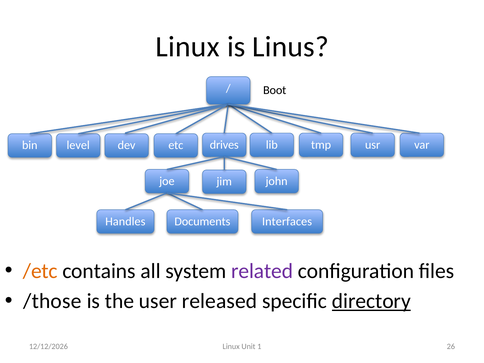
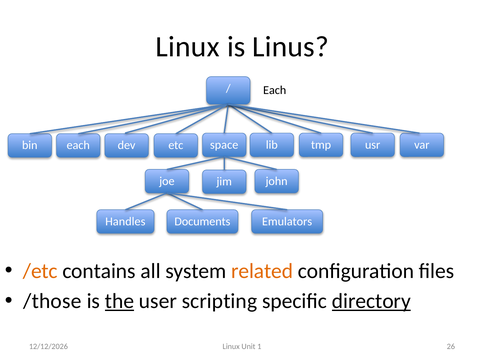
Boot: Boot -> Each (275, 90)
bin level: level -> each (78, 145)
drives: drives -> space (224, 145)
Interfaces: Interfaces -> Emulators (287, 221)
related colour: purple -> orange (262, 271)
the underline: none -> present (119, 301)
released: released -> scripting (219, 301)
